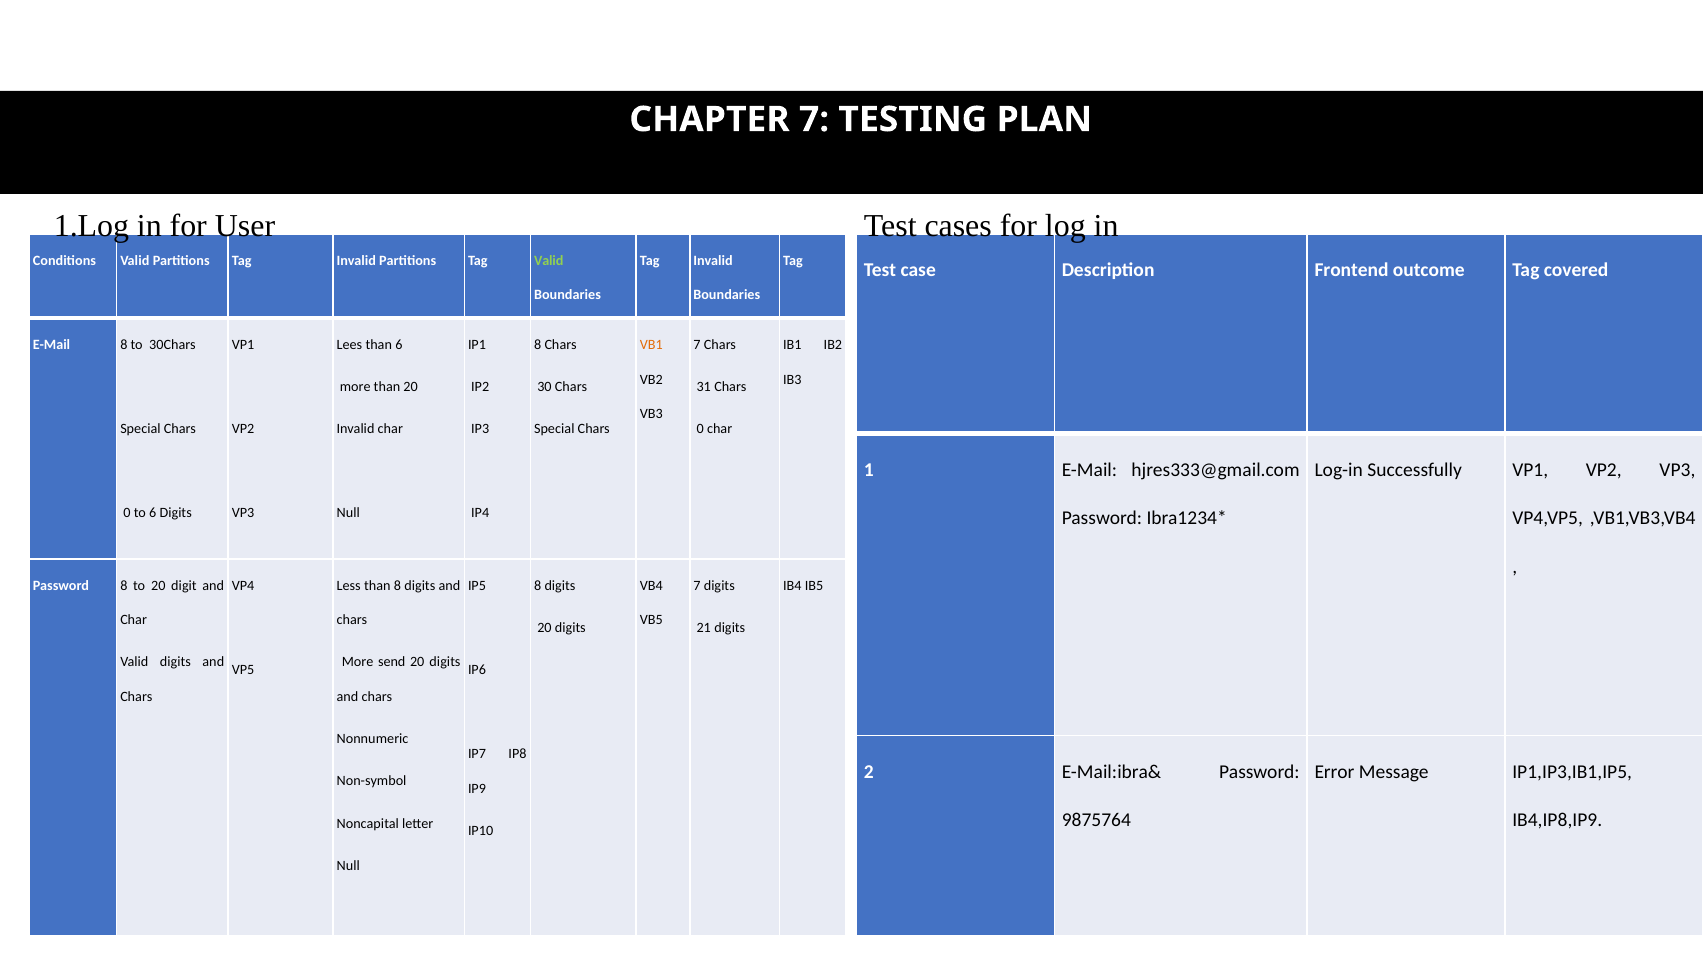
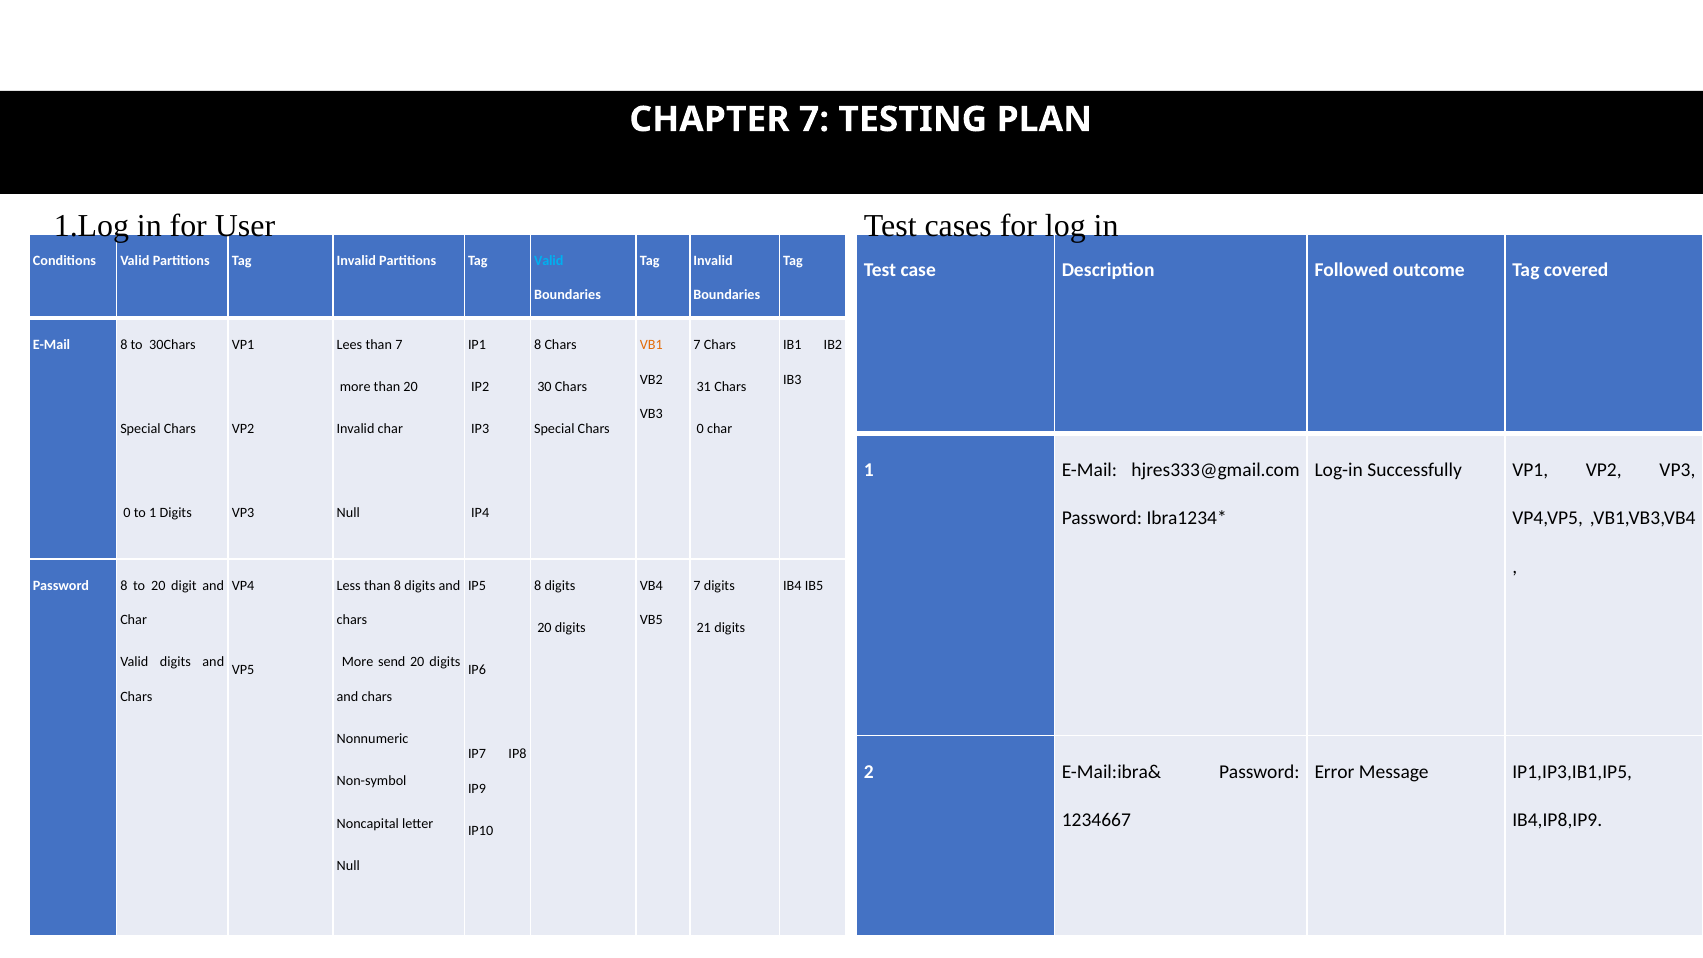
Valid colour: light green -> light blue (549, 260)
Frontend: Frontend -> Followed (1352, 270)
than 6: 6 -> 7 (399, 344)
to 6: 6 -> 1 (153, 513)
9875764: 9875764 -> 1234667 (1096, 820)
